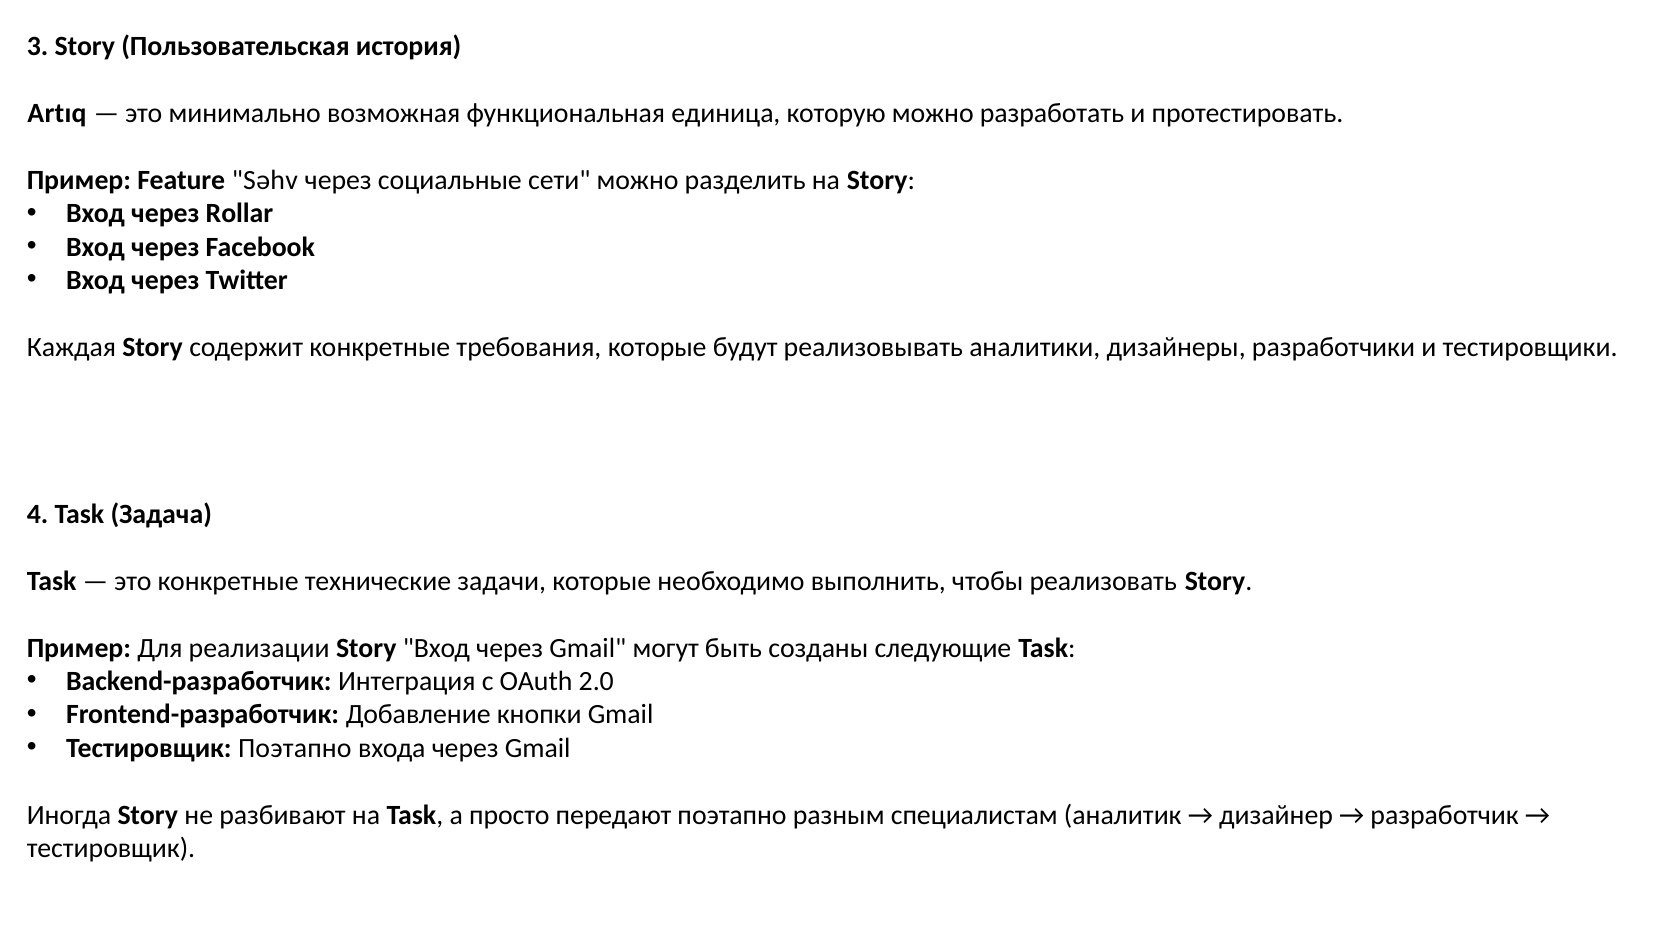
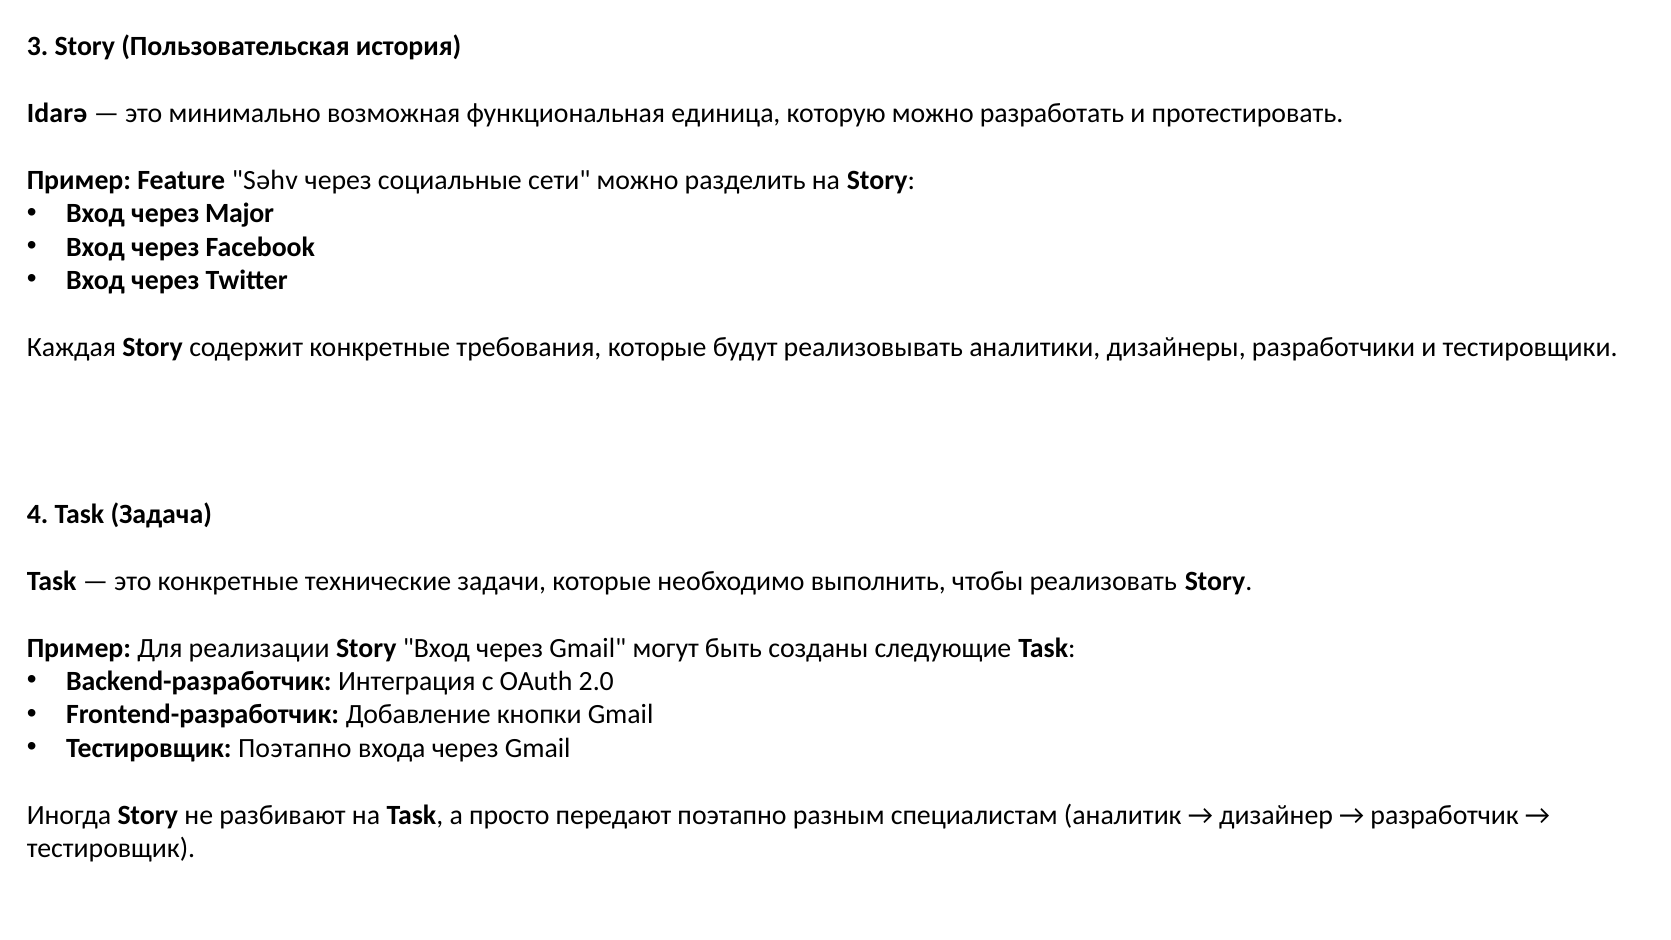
Artıq: Artıq -> Idarə (57, 113)
Rollar: Rollar -> Major (240, 214)
